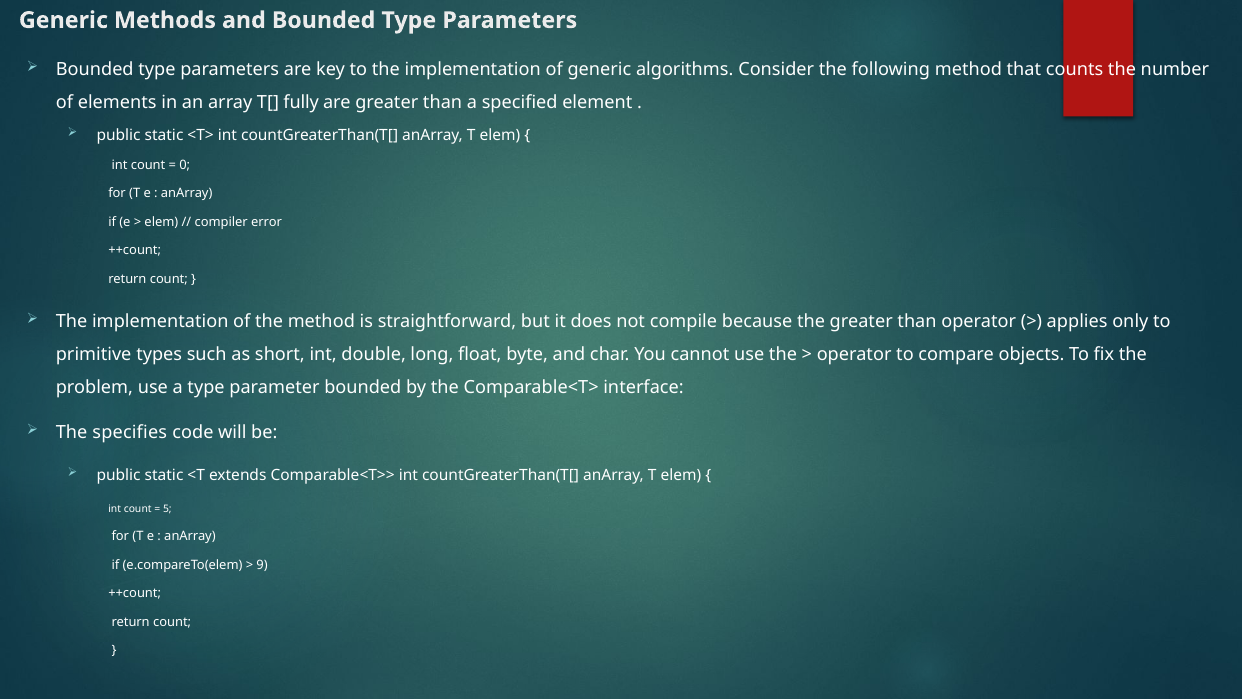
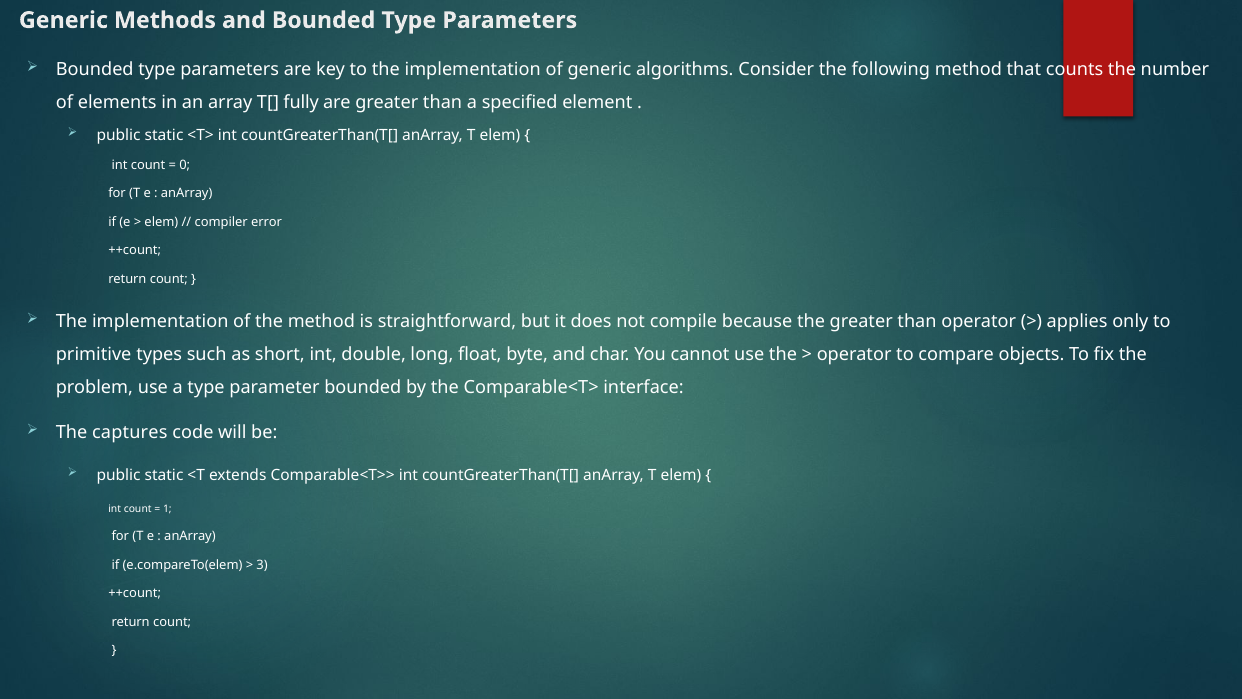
specifies: specifies -> captures (130, 432)
5: 5 -> 1 (167, 509)
9: 9 -> 3 (262, 565)
